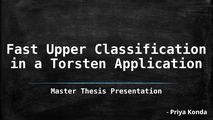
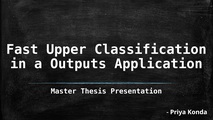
Torsten: Torsten -> Outputs (78, 64)
